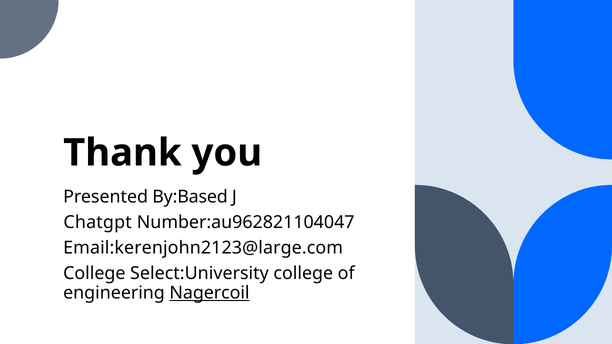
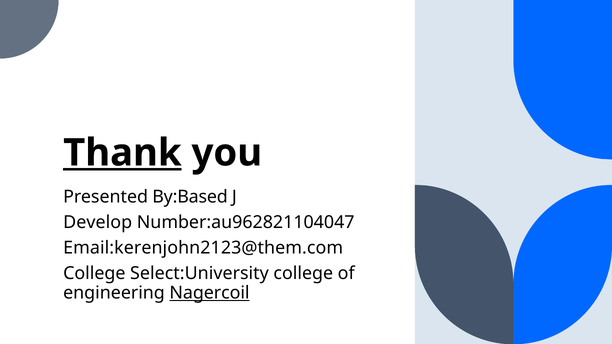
Thank underline: none -> present (122, 153)
Chatgpt: Chatgpt -> Develop (98, 222)
Email:kerenjohn2123@large.com: Email:kerenjohn2123@large.com -> Email:kerenjohn2123@them.com (203, 248)
